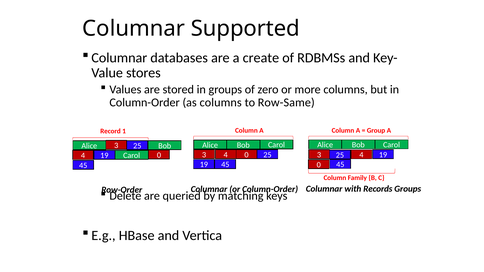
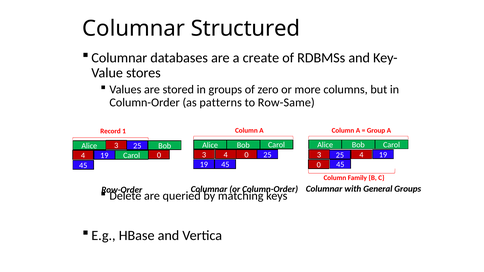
Supported: Supported -> Structured (245, 29)
as columns: columns -> patterns (221, 103)
Records: Records -> General (378, 189)
